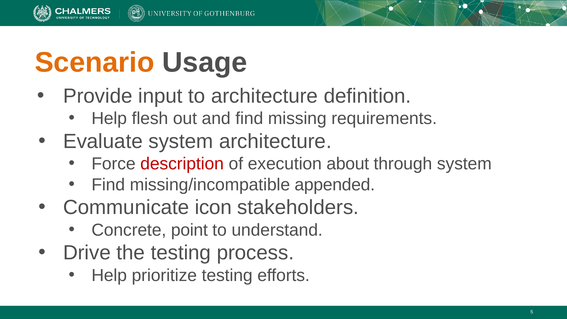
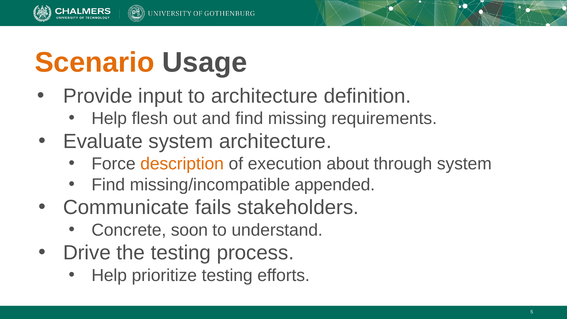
description colour: red -> orange (182, 164)
icon: icon -> fails (213, 208)
point: point -> soon (189, 230)
